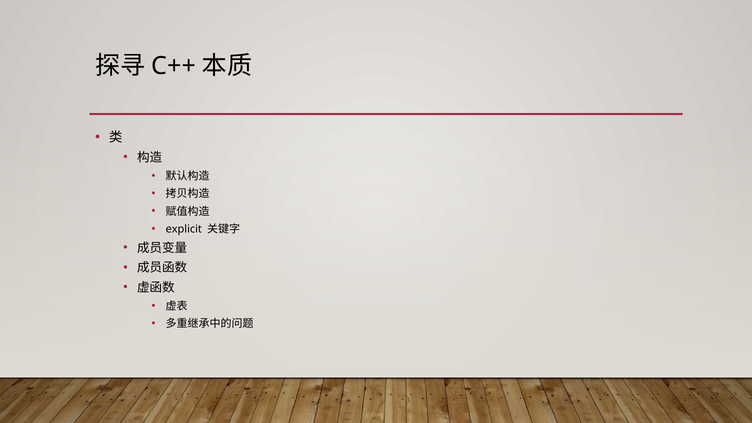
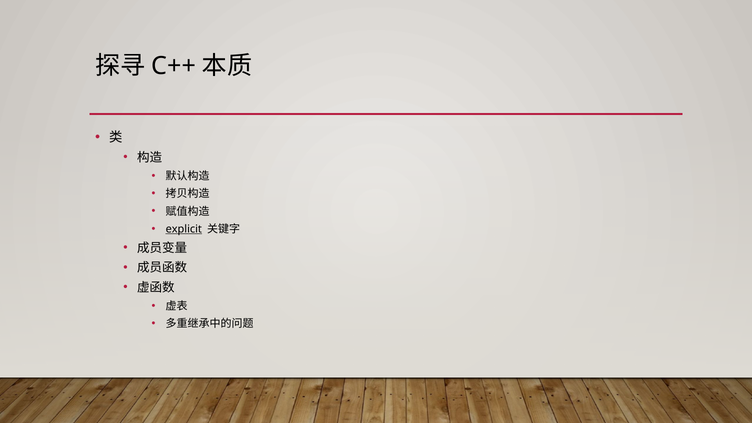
explicit underline: none -> present (184, 229)
